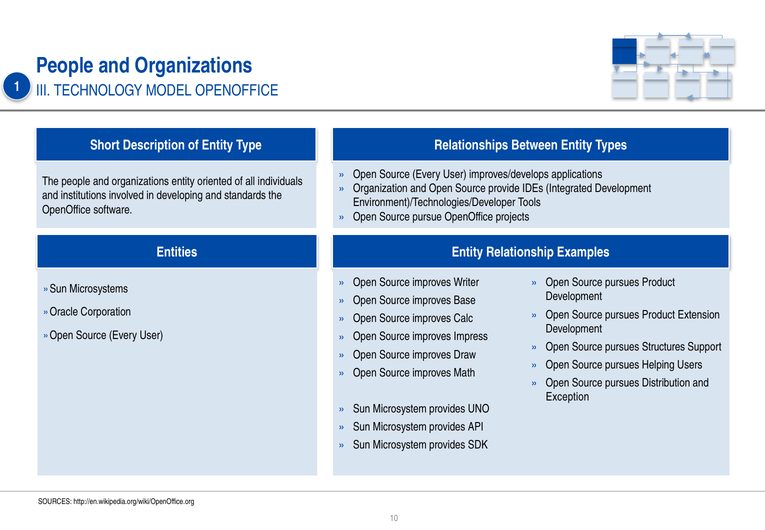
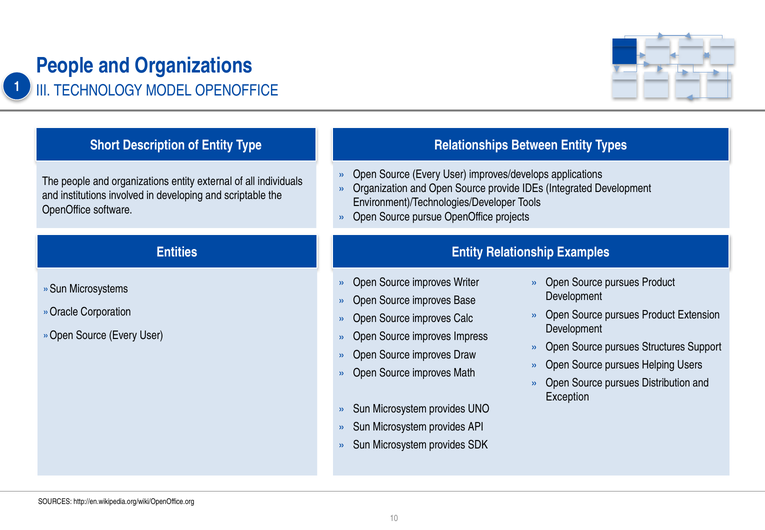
oriented: oriented -> external (215, 181)
standards: standards -> scriptable (245, 195)
